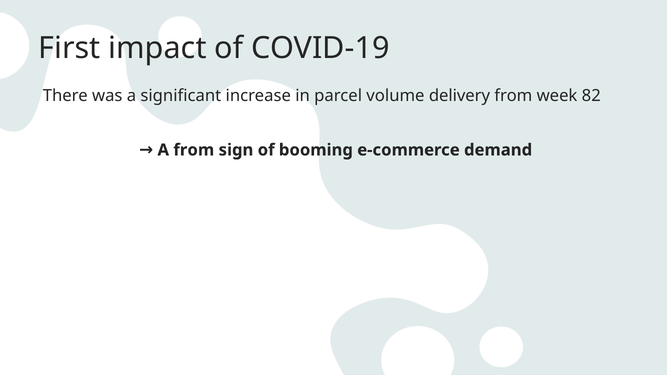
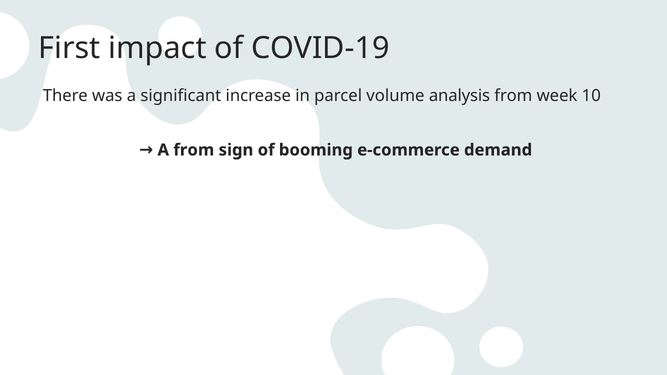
delivery: delivery -> analysis (459, 96)
82: 82 -> 10 (591, 96)
